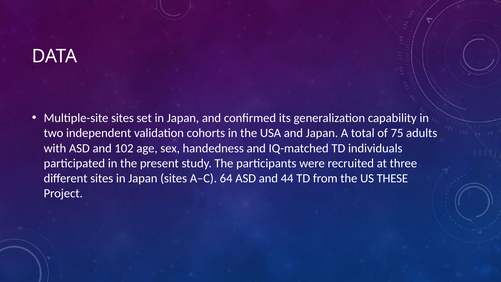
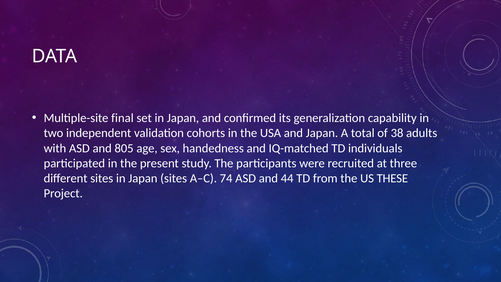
Multiple-site sites: sites -> final (122, 118)
75: 75 -> 38 (397, 133)
102: 102 -> 805 (124, 148)
64: 64 -> 74 (226, 178)
